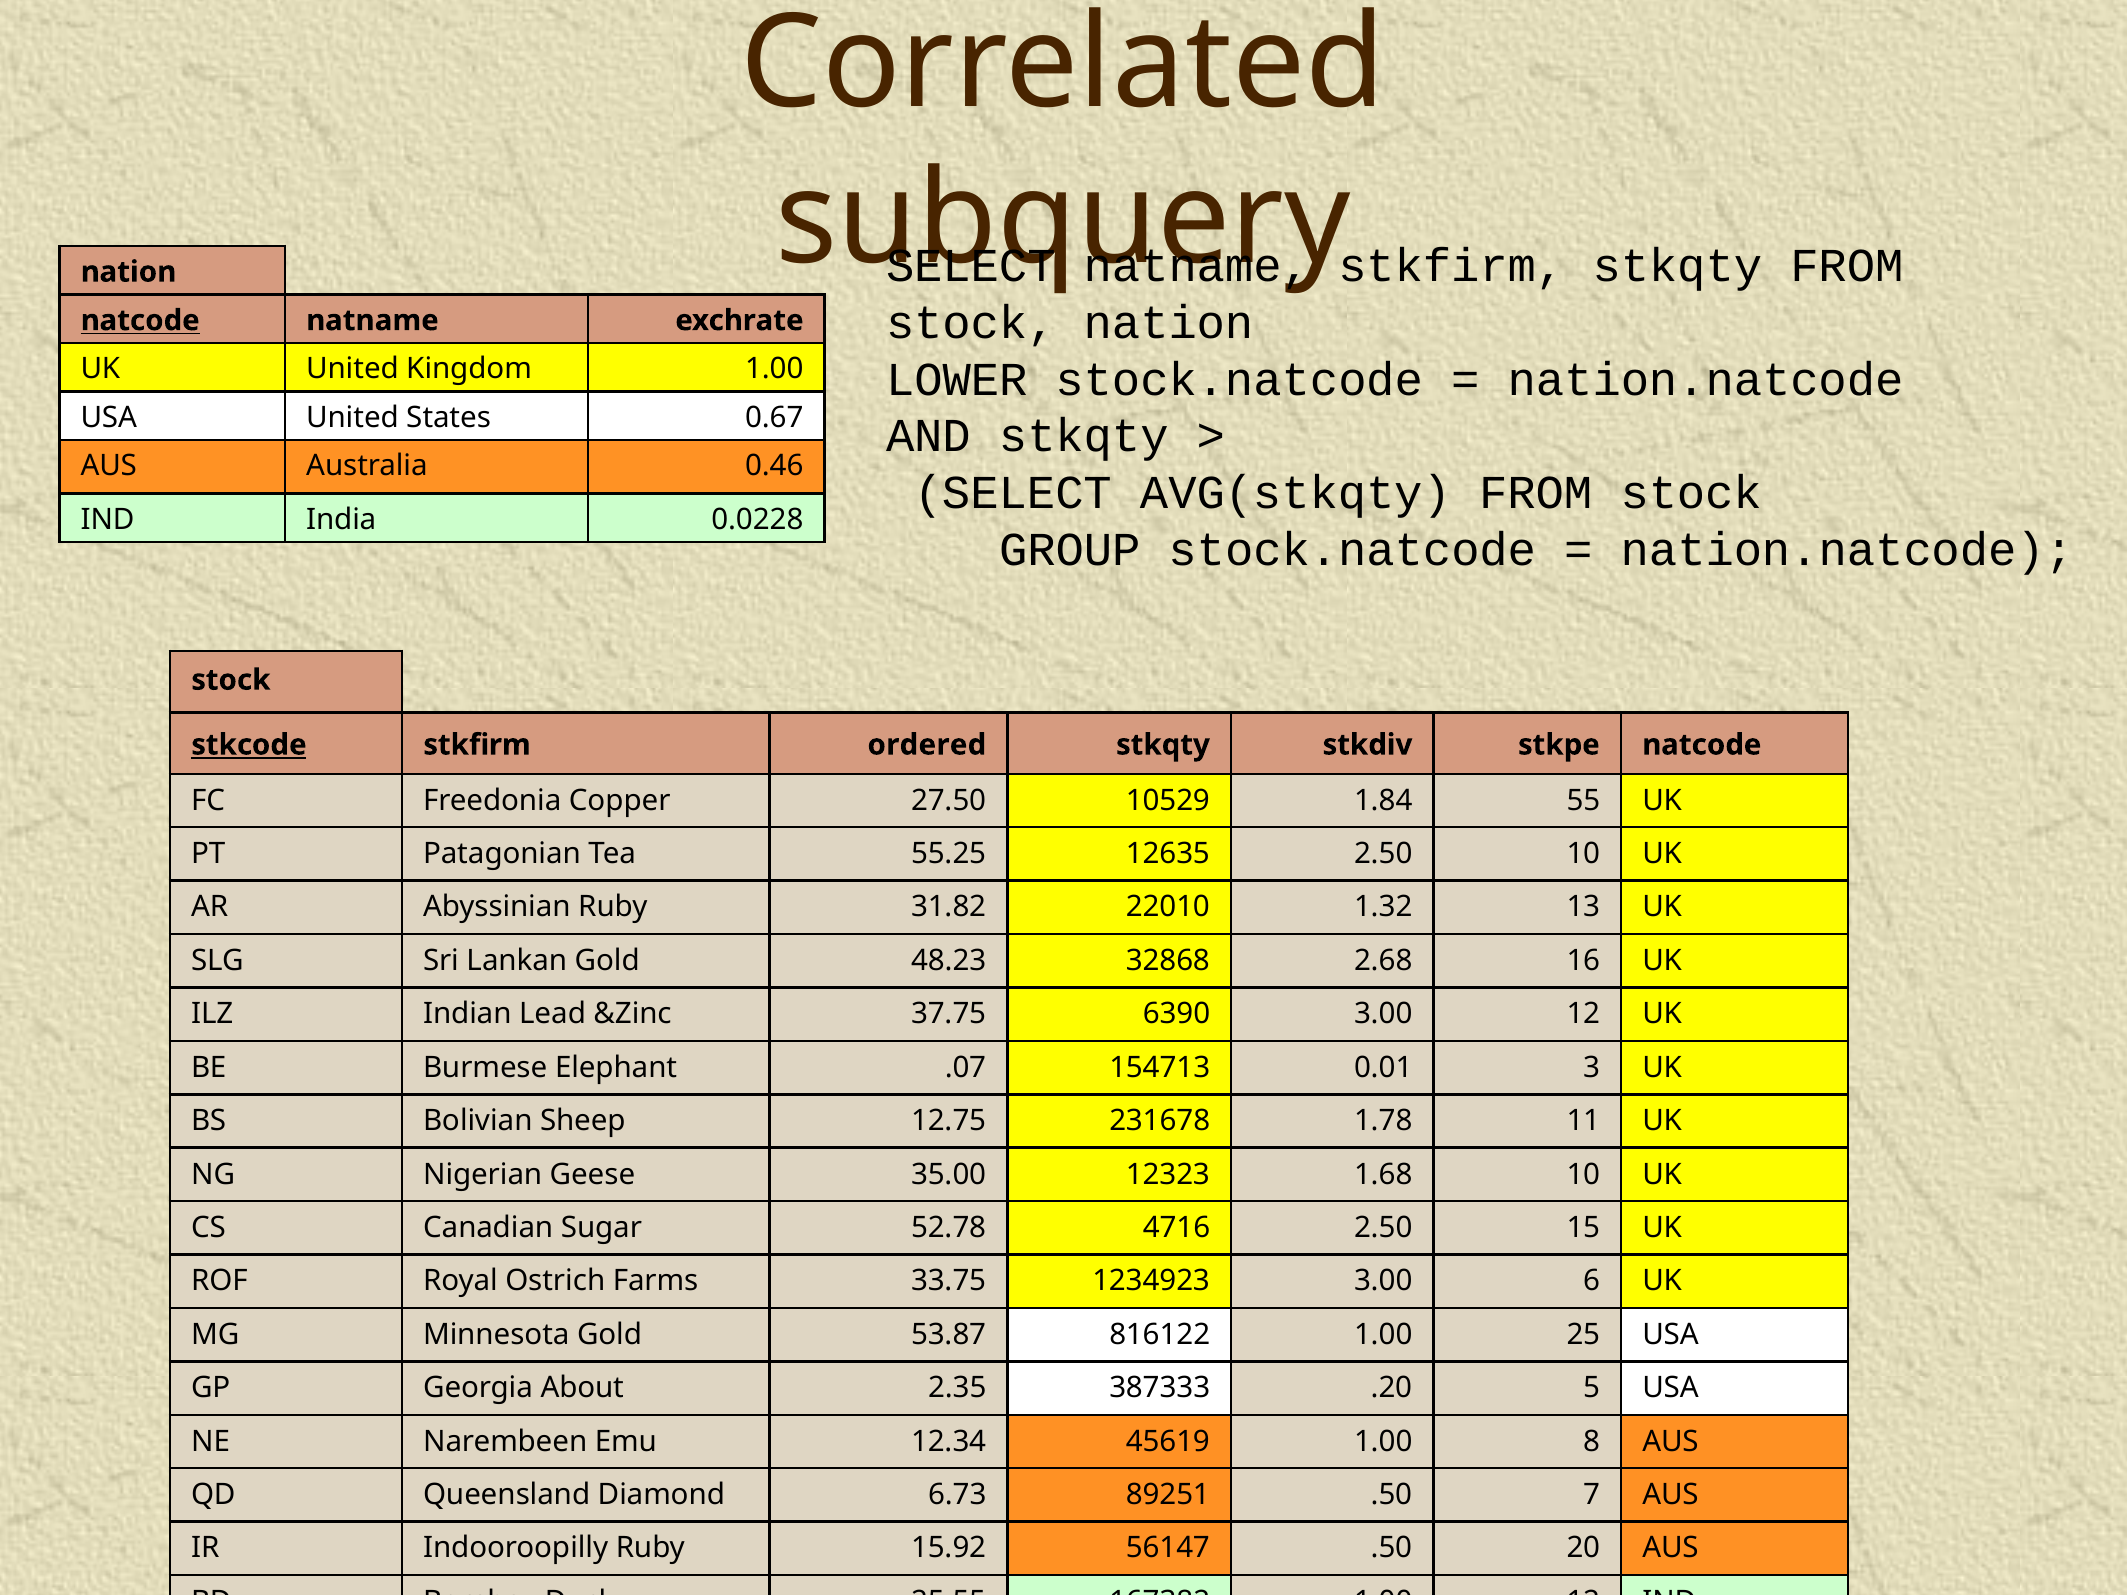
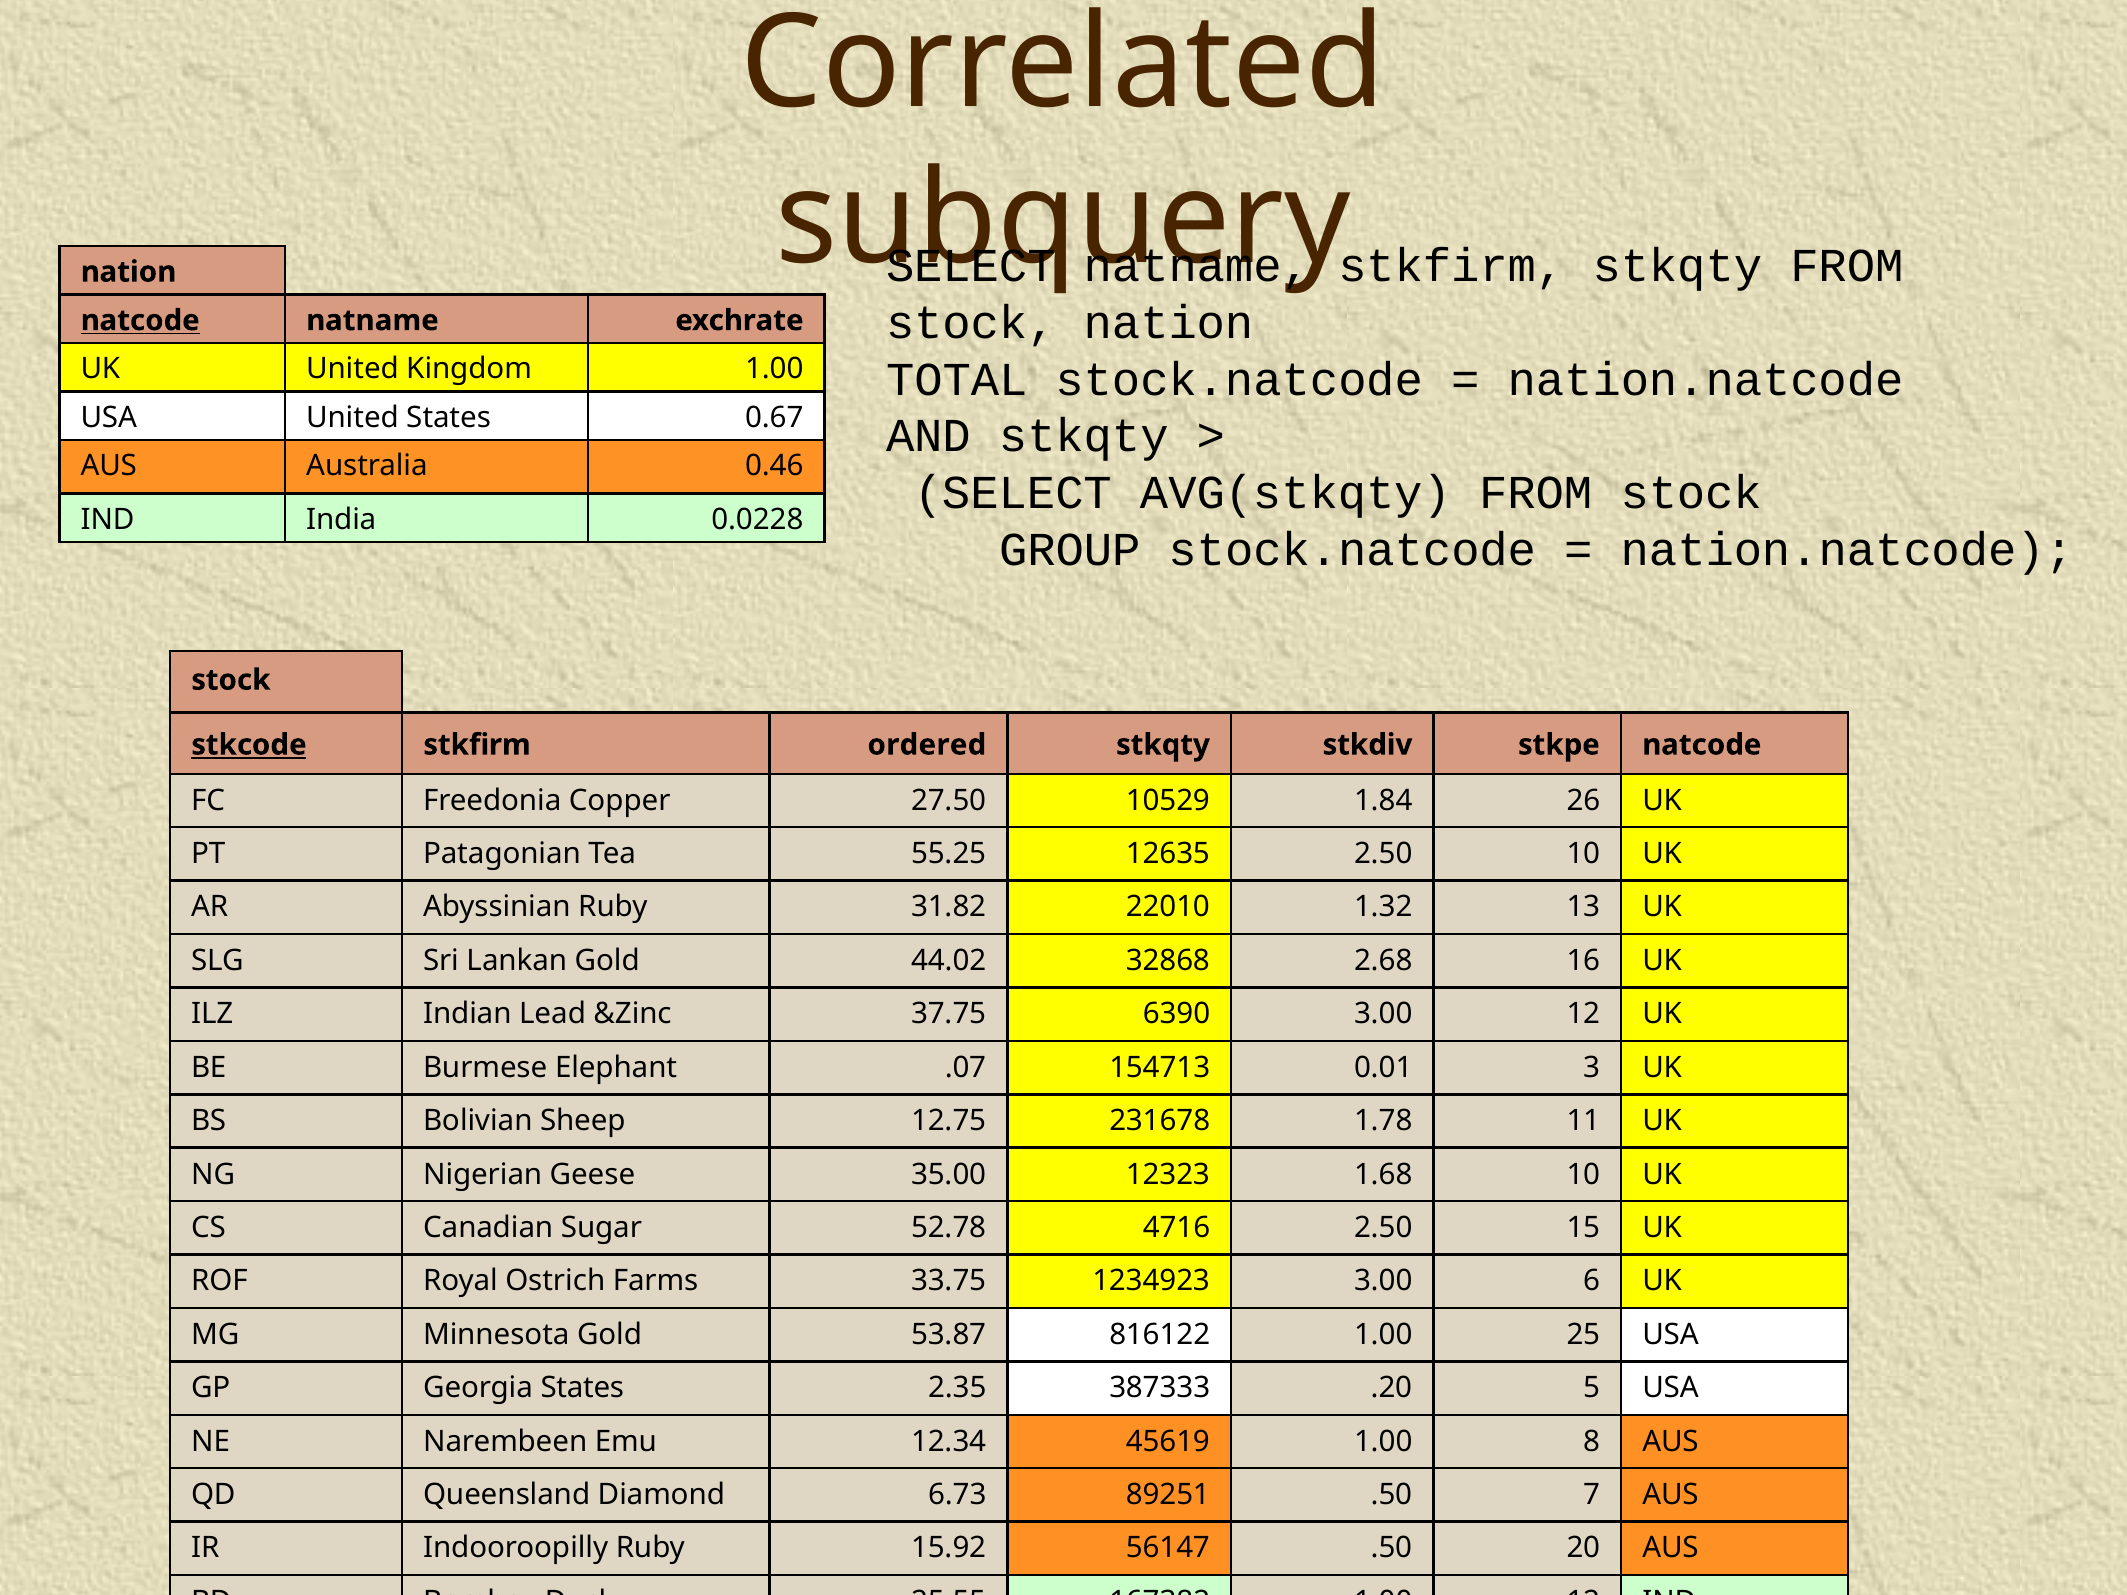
LOWER: LOWER -> TOTAL (957, 380)
55: 55 -> 26 (1583, 801)
48.23: 48.23 -> 44.02 (949, 961)
Georgia About: About -> States (582, 1388)
